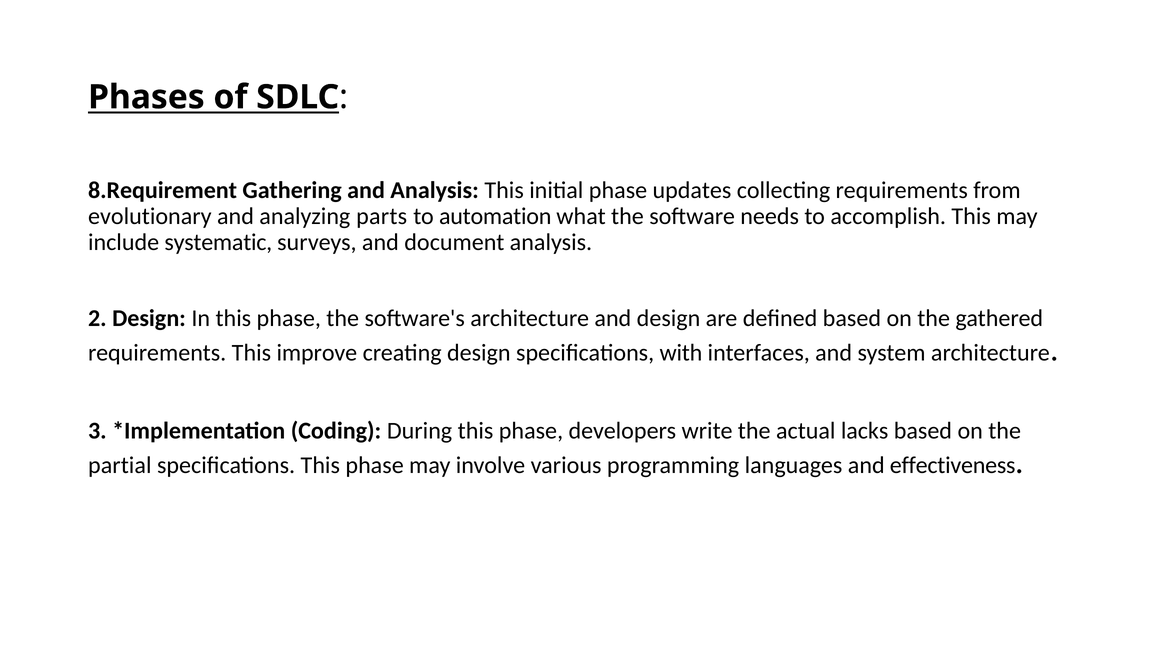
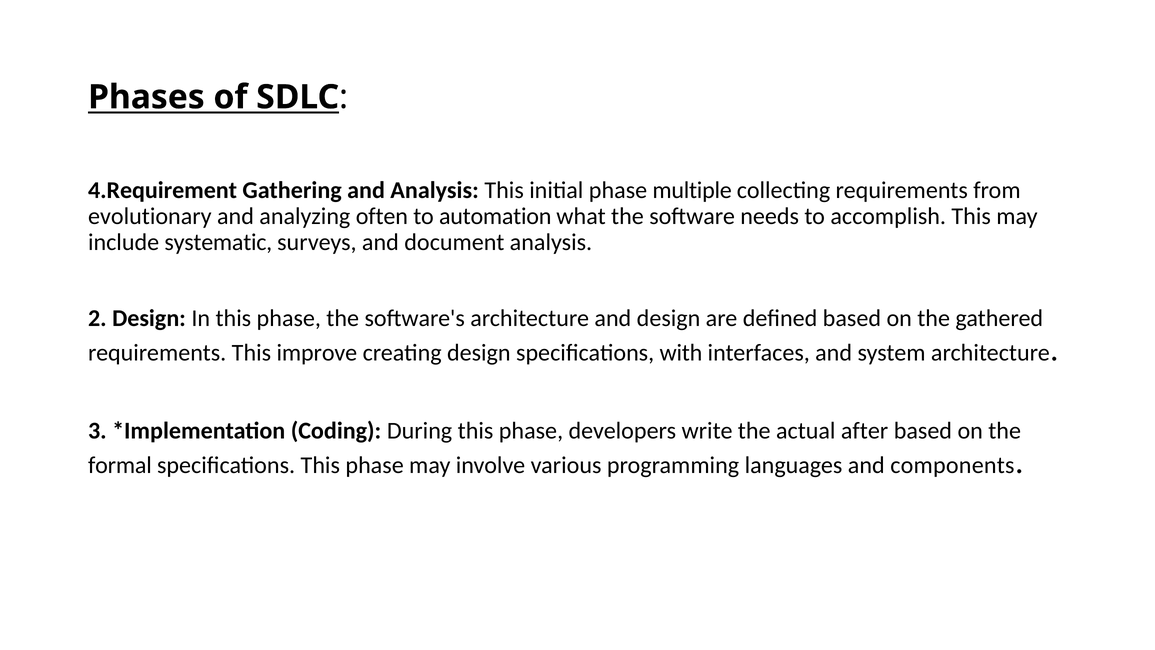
8.Requirement: 8.Requirement -> 4.Requirement (163, 190)
updates: updates -> multiple (692, 190)
parts: parts -> often (382, 216)
lacks: lacks -> after (865, 431)
partial: partial -> formal (120, 465)
effectiveness: effectiveness -> components (952, 465)
